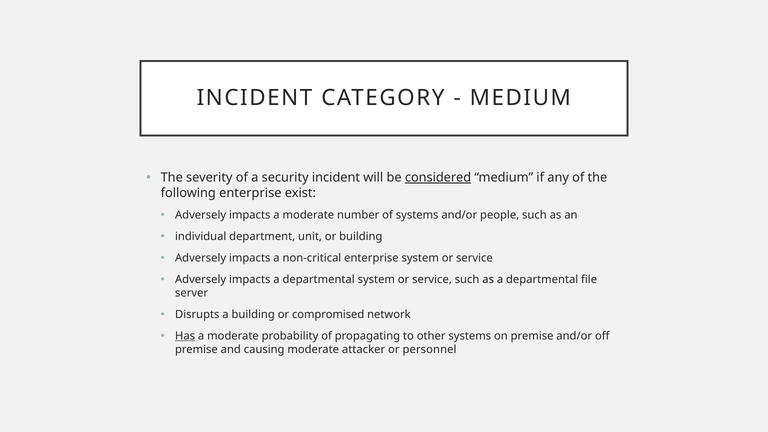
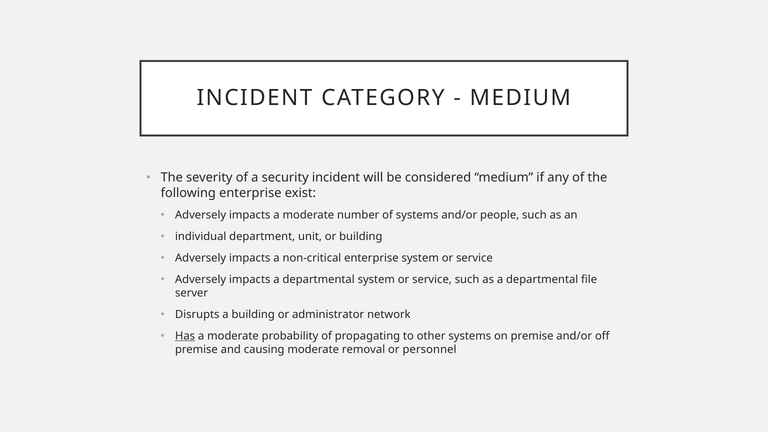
considered underline: present -> none (438, 178)
compromised: compromised -> administrator (328, 315)
attacker: attacker -> removal (364, 349)
